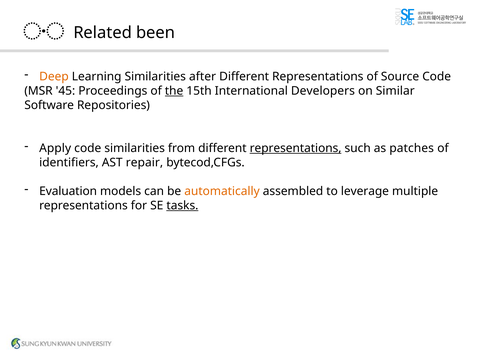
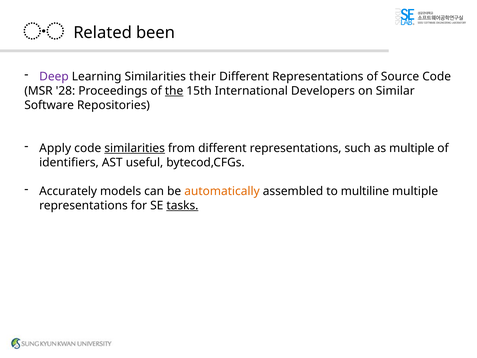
Deep colour: orange -> purple (54, 76)
after: after -> their (203, 76)
45: 45 -> 28 (65, 91)
similarities underline: none -> present (135, 148)
representations underline: present -> none (296, 148)
as patches: patches -> multiple (412, 148)
repair: repair -> useful (145, 162)
Evaluation: Evaluation -> Accurately (68, 191)
leverage: leverage -> multiline (365, 191)
